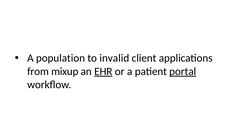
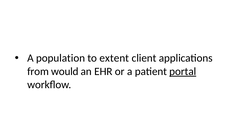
invalid: invalid -> extent (114, 58)
mixup: mixup -> would (65, 71)
EHR underline: present -> none (103, 71)
